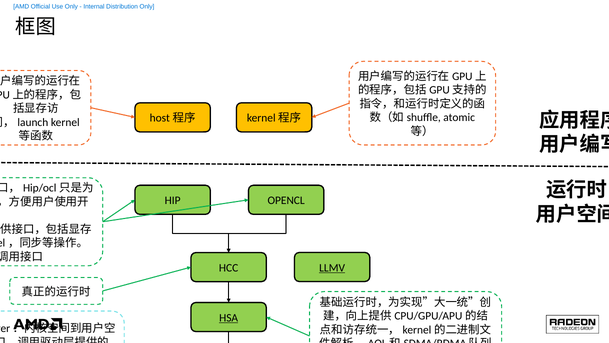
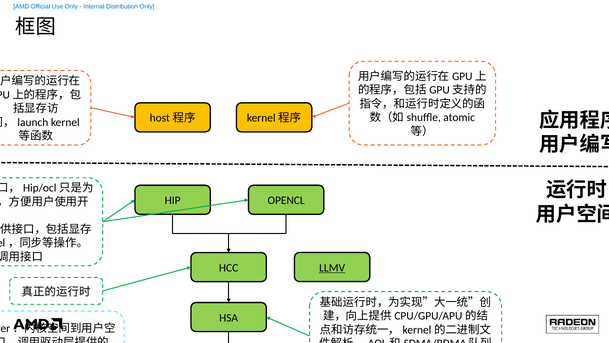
HSA underline: present -> none (229, 317)
